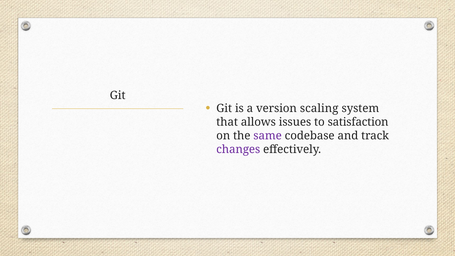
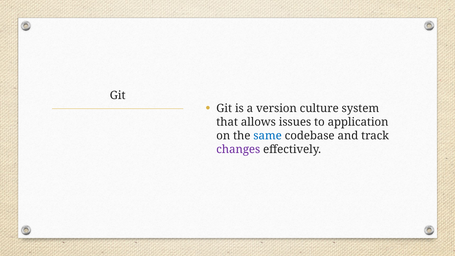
scaling: scaling -> culture (319, 108)
satisfaction: satisfaction -> application (358, 122)
same colour: purple -> blue (268, 136)
